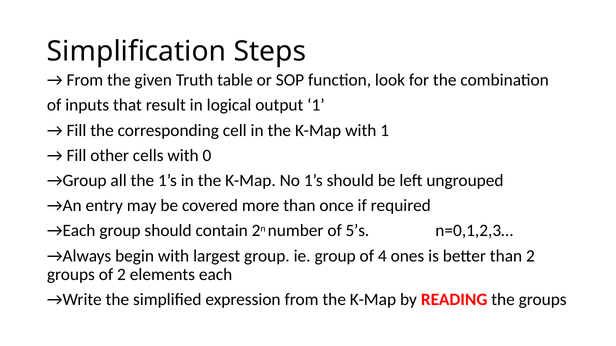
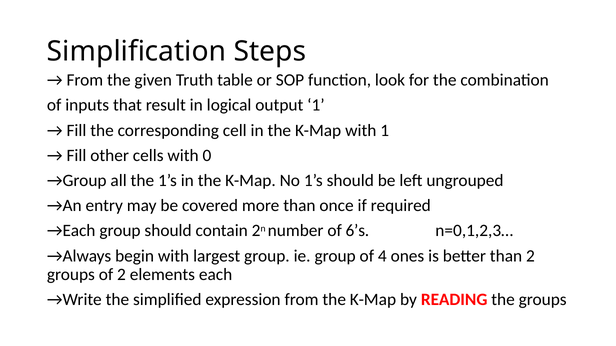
5’s: 5’s -> 6’s (357, 231)
